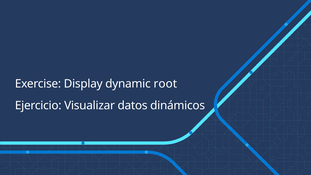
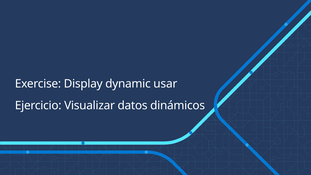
root: root -> usar (165, 84)
